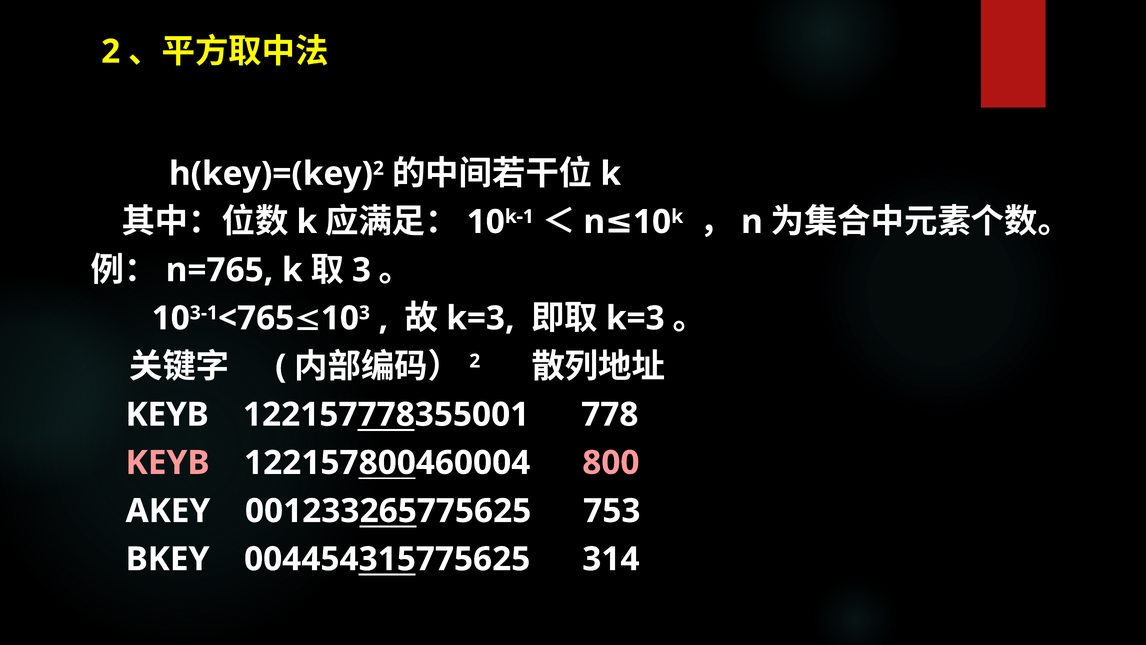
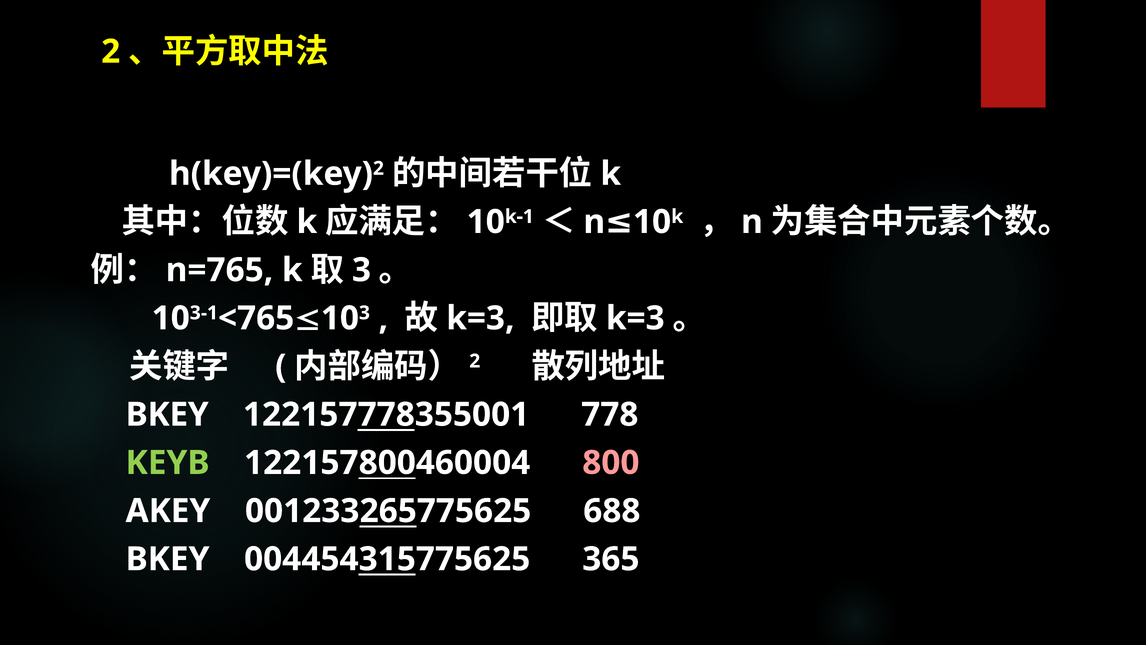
KEYB: KEYB -> BKEY (167, 414)
KEYB colour: pink -> light green (168, 463)
753: 753 -> 688 (612, 511)
314: 314 -> 365 (611, 559)
